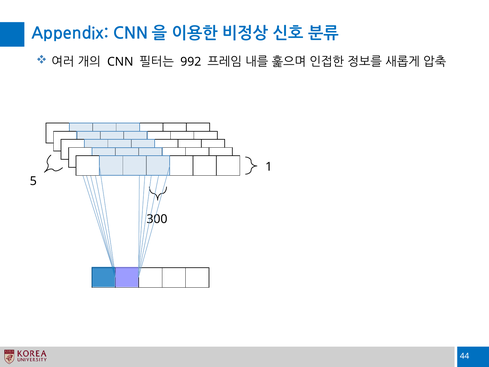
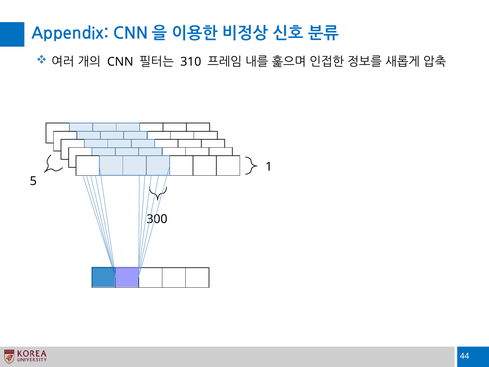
992: 992 -> 310 (191, 62)
